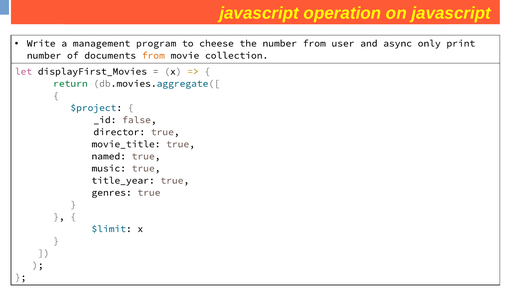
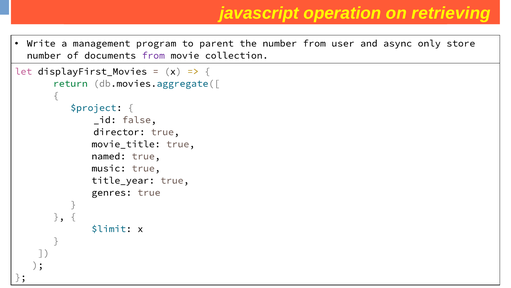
javascript: javascript -> retrieving (451, 13)
cheese: cheese -> parent (217, 43)
print: print -> store (461, 43)
from colour: orange -> purple (153, 55)
